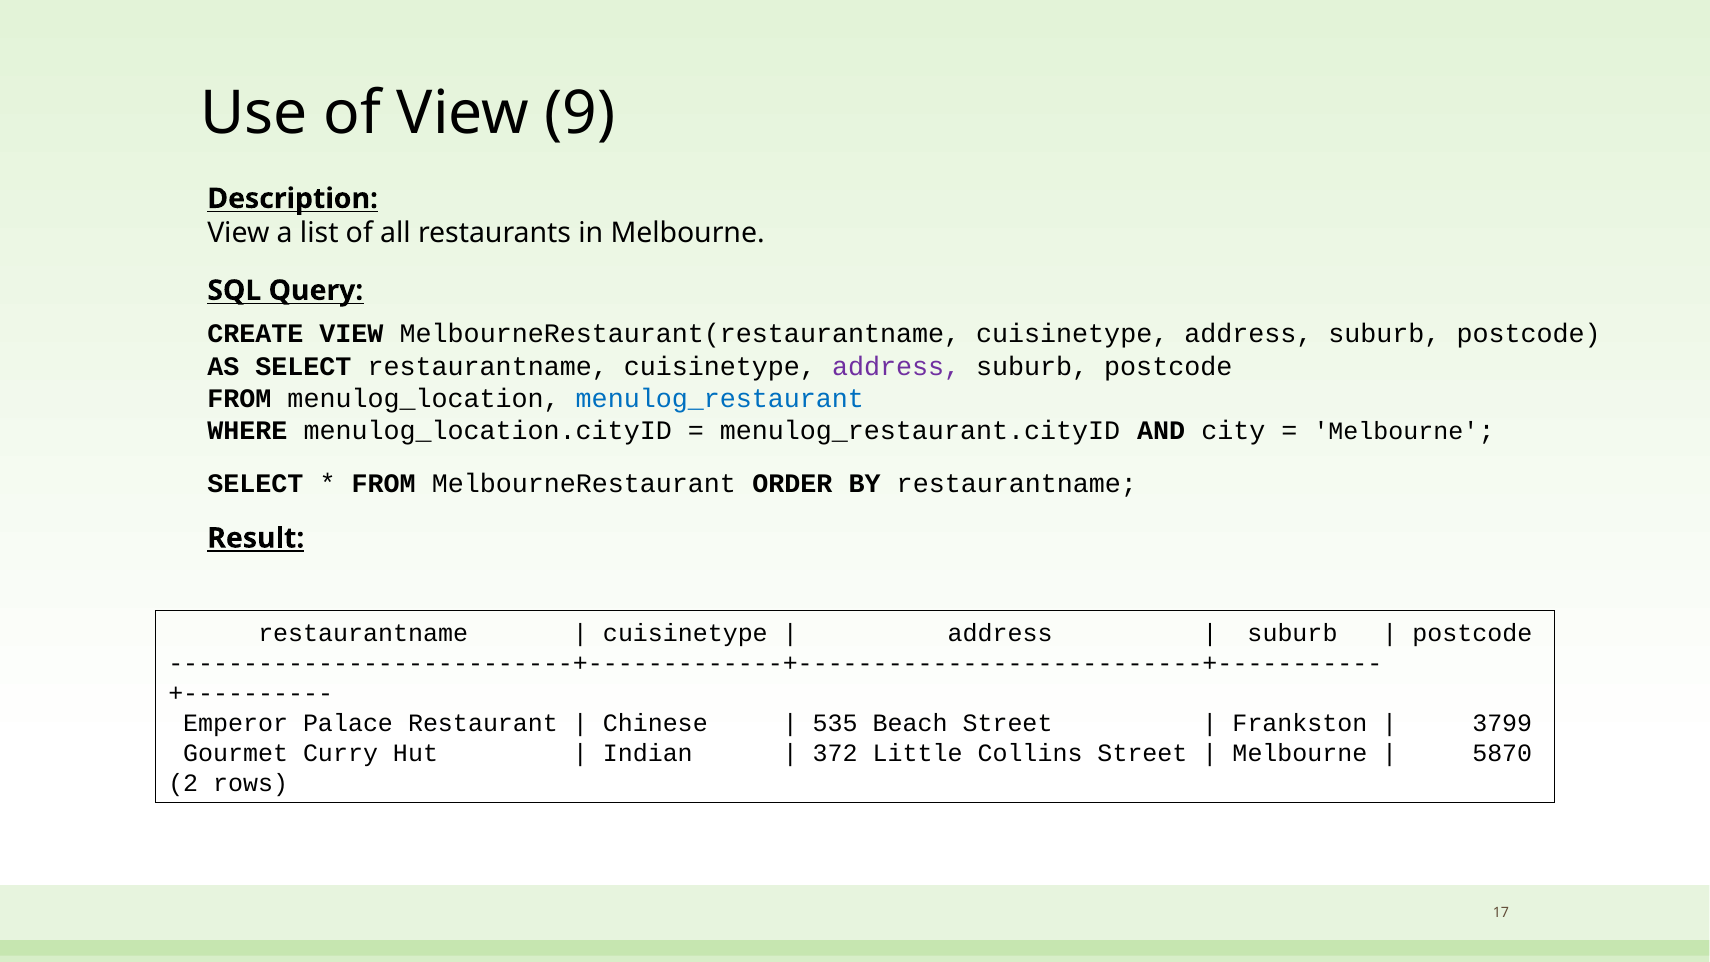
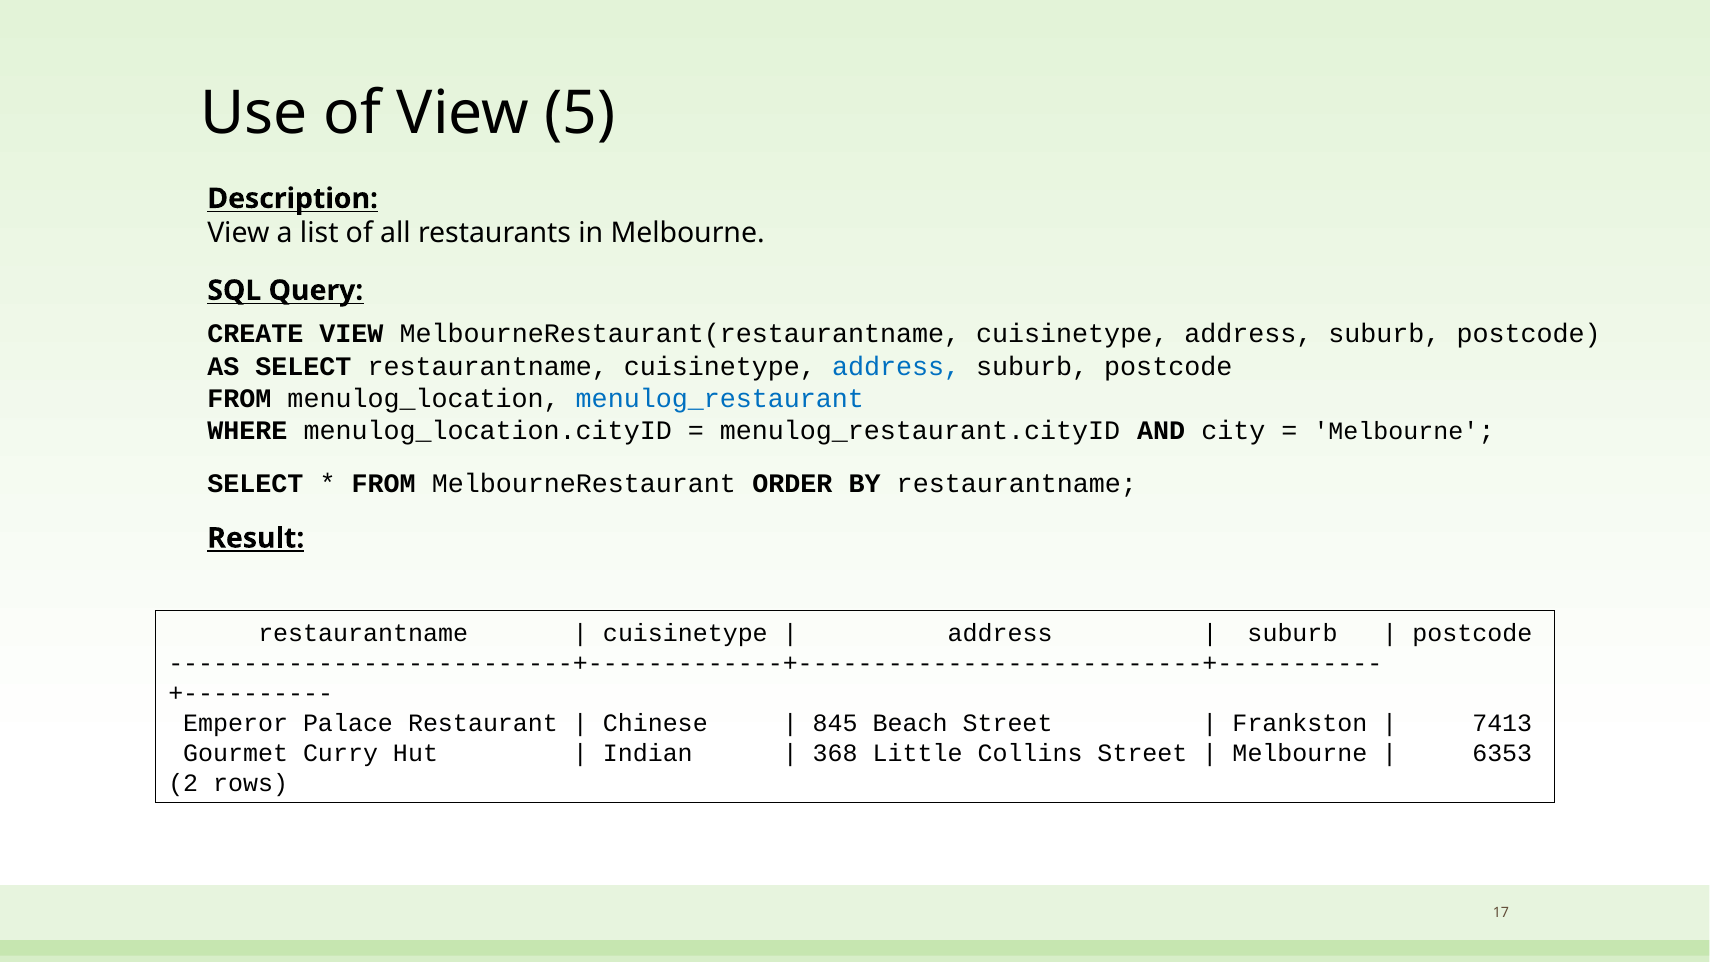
9: 9 -> 5 (580, 113)
address colour: purple -> blue (896, 366)
535: 535 -> 845 (835, 723)
3799: 3799 -> 7413 (1502, 723)
372: 372 -> 368 (835, 753)
5870: 5870 -> 6353 (1502, 753)
